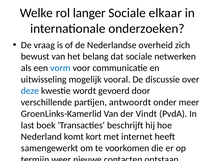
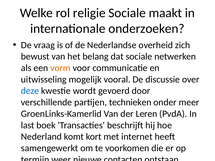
langer: langer -> religie (89, 13)
Sociale elkaar: elkaar -> maakt (165, 13)
vorm colour: blue -> orange (60, 68)
antwoordt: antwoordt -> technieken (130, 102)
Vindt: Vindt -> Leren (146, 114)
